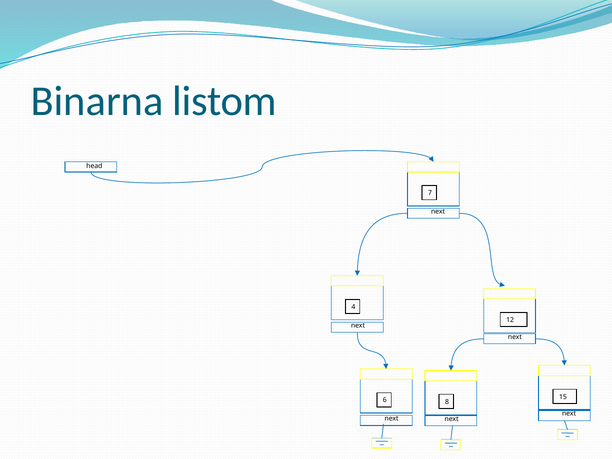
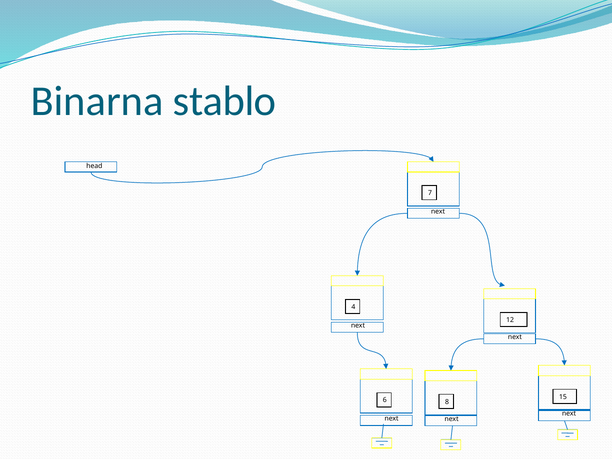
listom: listom -> stablo (225, 101)
